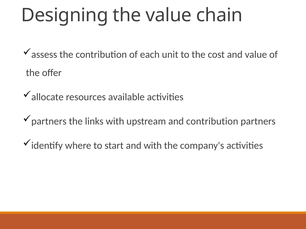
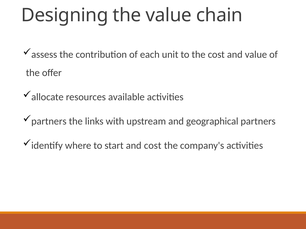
and contribution: contribution -> geographical (212, 122)
and with: with -> cost (153, 146)
